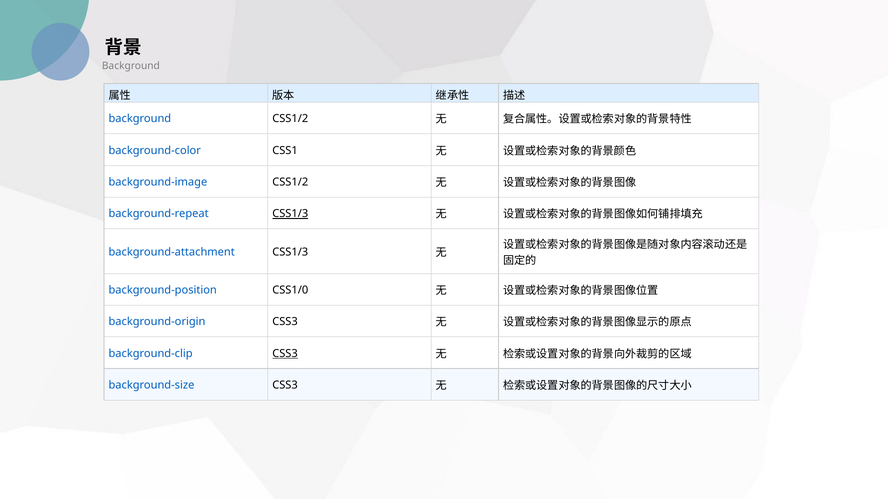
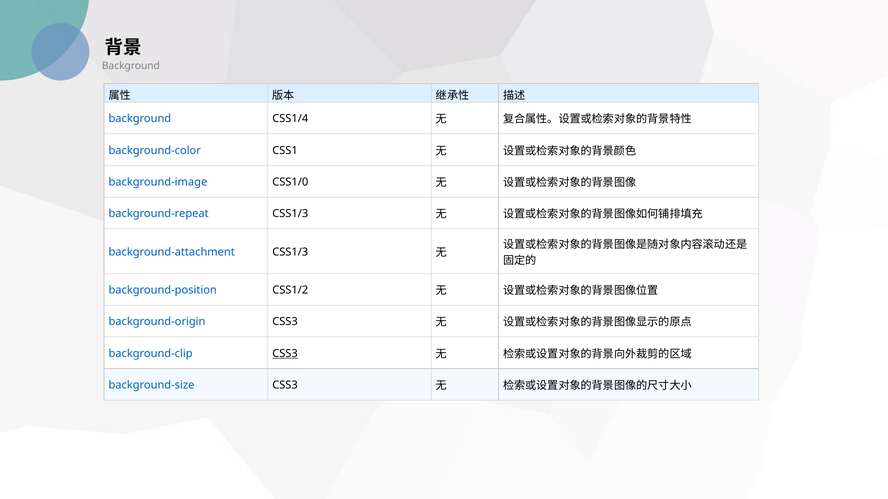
background CSS1/2: CSS1/2 -> CSS1/4 (290, 119)
background-image CSS1/2: CSS1/2 -> CSS1/0 (290, 182)
CSS1/3 underline: present -> none (290, 214)
CSS1/0: CSS1/0 -> CSS1/2 (290, 290)
